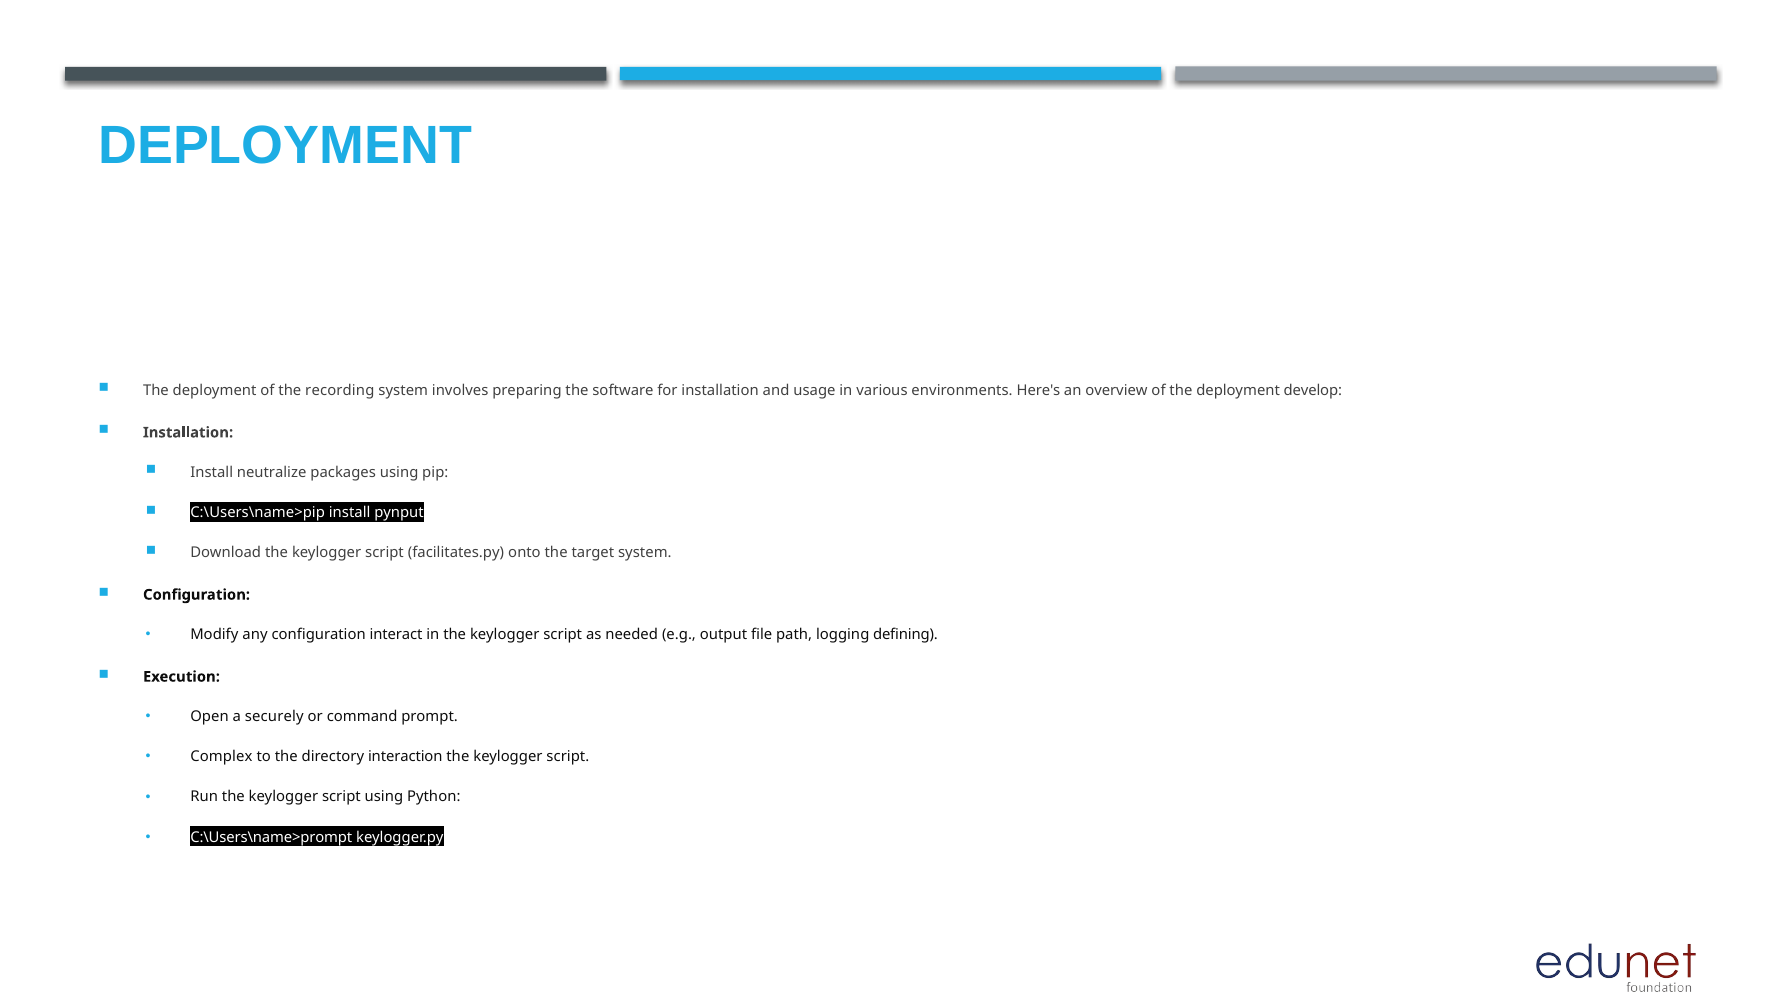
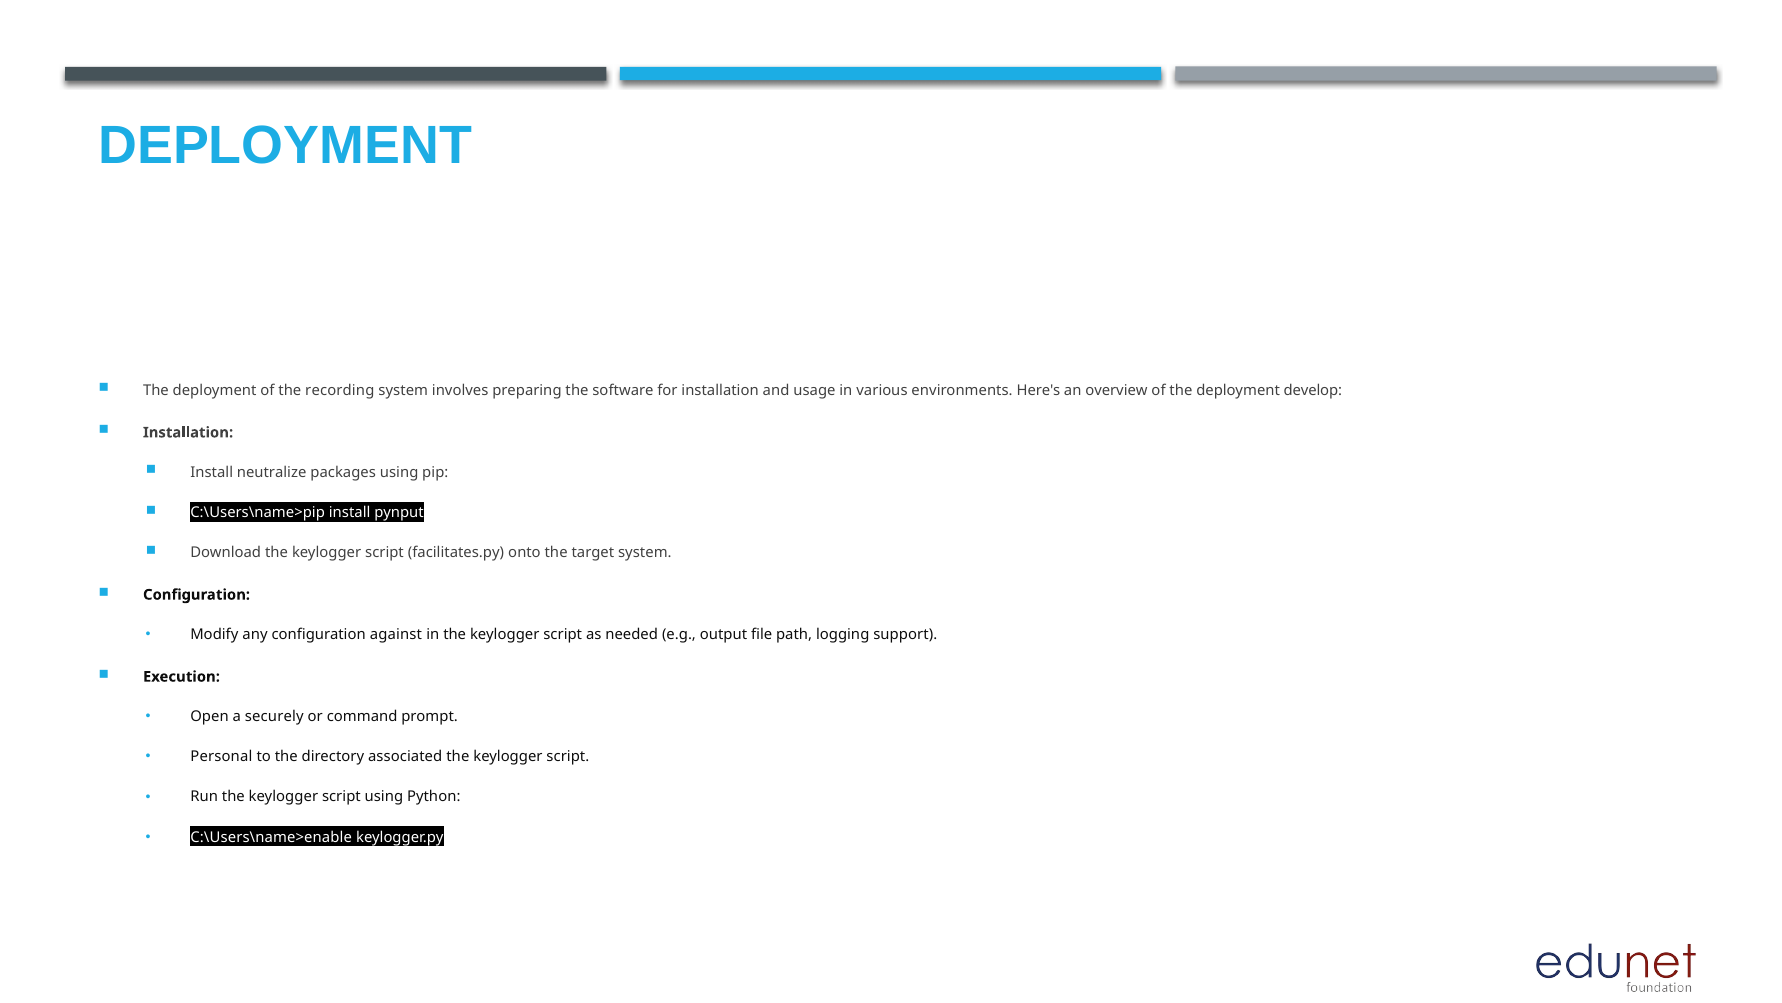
interact: interact -> against (396, 634)
defining: defining -> support (905, 634)
Complex: Complex -> Personal (221, 756)
interaction: interaction -> associated (405, 756)
C:\Users\name>prompt: C:\Users\name>prompt -> C:\Users\name>enable (271, 837)
